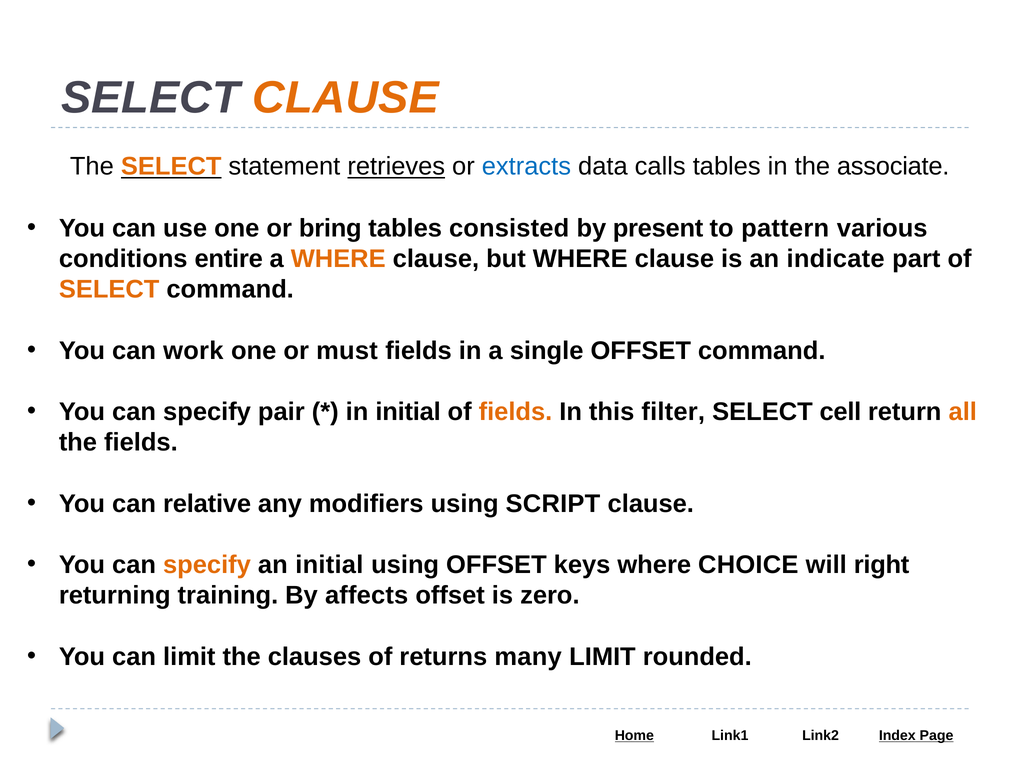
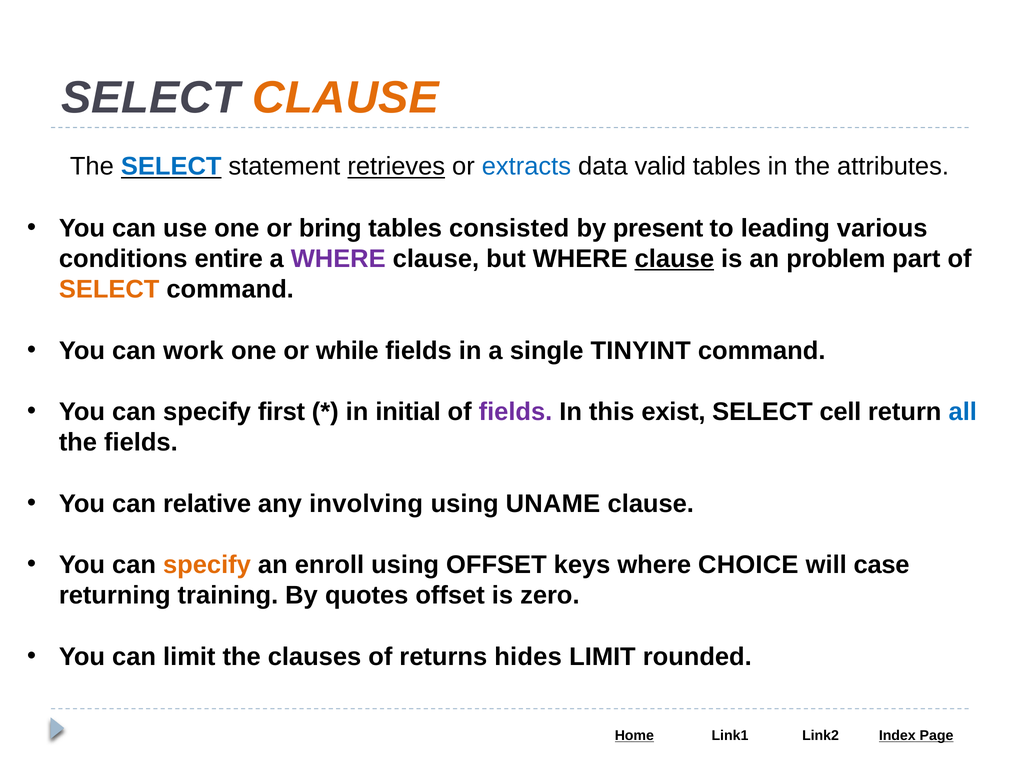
SELECT colour: orange -> blue (171, 167)
calls: calls -> valid (660, 167)
associate: associate -> attributes (893, 167)
pattern: pattern -> leading (785, 228)
WHERE colour: orange -> purple (338, 259)
clause underline: none -> present (674, 259)
indicate: indicate -> problem (836, 259)
must: must -> while (347, 351)
single OFFSET: OFFSET -> TINYINT (641, 351)
pair: pair -> first (281, 412)
fields colour: orange -> purple (515, 412)
filter: filter -> exist (673, 412)
all colour: orange -> blue (963, 412)
modifiers: modifiers -> involving (366, 504)
SCRIPT: SCRIPT -> UNAME (553, 504)
an initial: initial -> enroll (329, 565)
right: right -> case (882, 565)
affects: affects -> quotes (367, 595)
many: many -> hides (528, 657)
